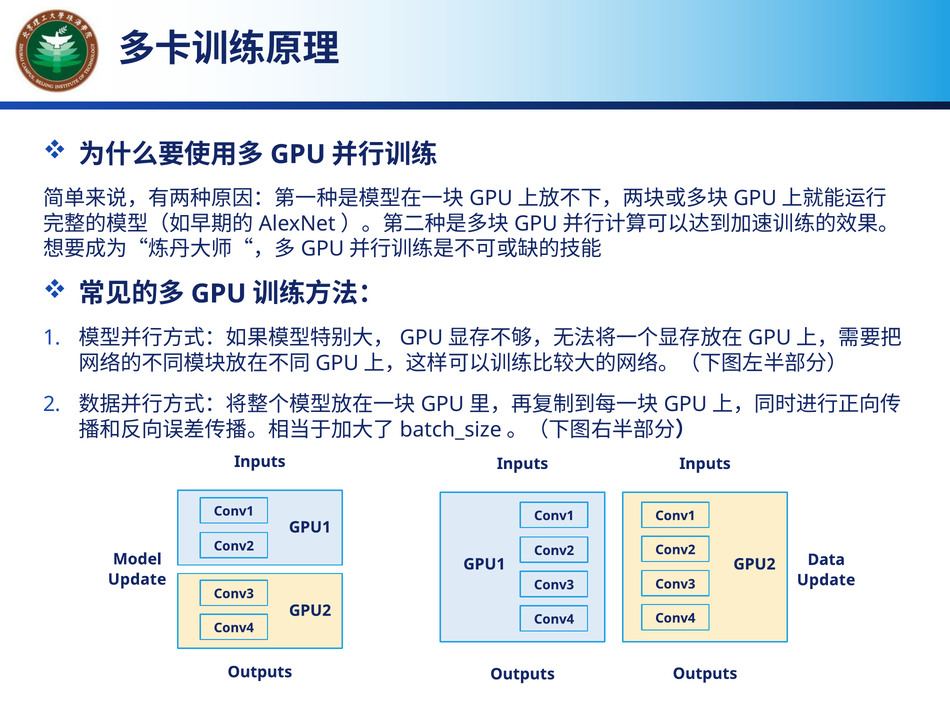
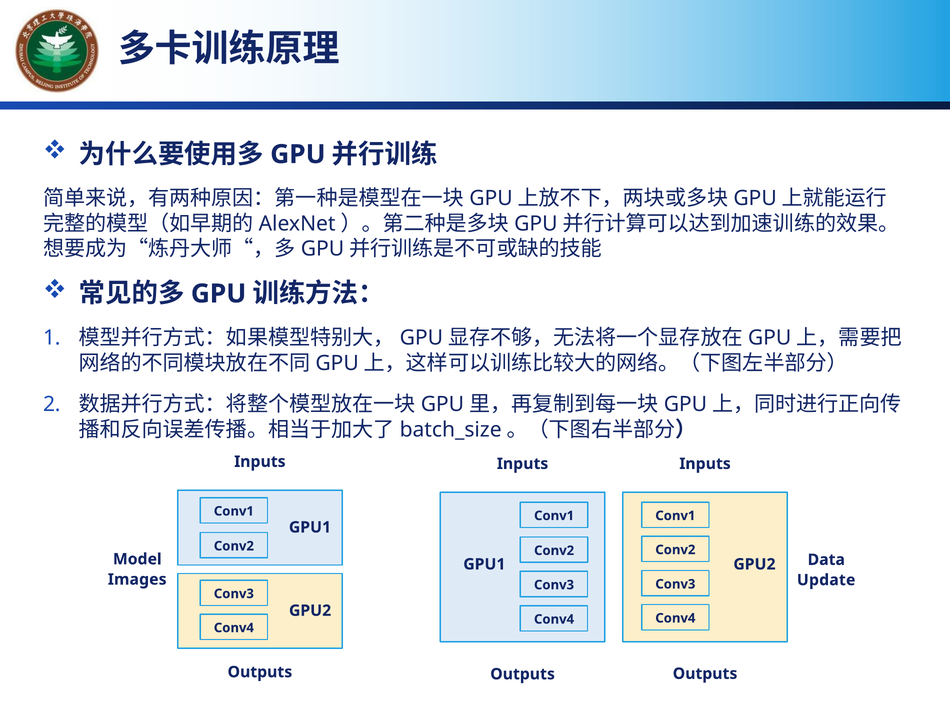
Update: Update -> Images (137, 579)
